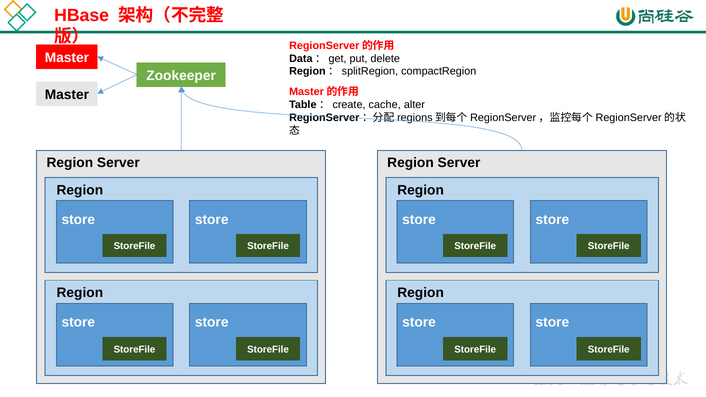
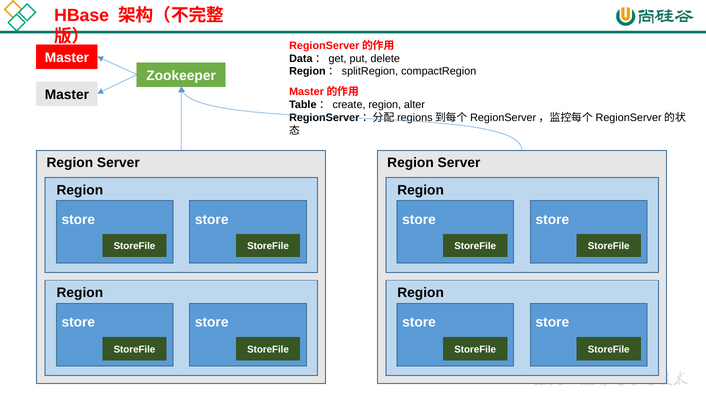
Table：create cache: cache -> region (385, 105)
